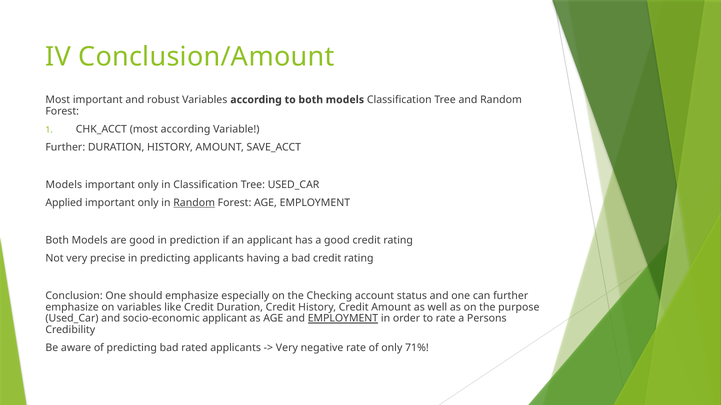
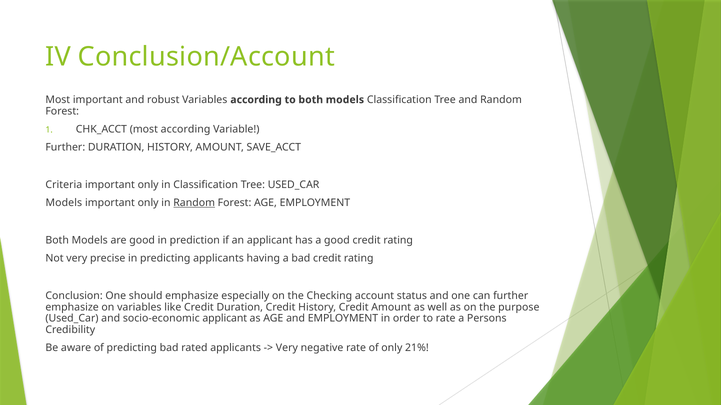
Conclusion/Amount: Conclusion/Amount -> Conclusion/Account (206, 57)
Models: Models -> Criteria (64, 185)
Applied: Applied -> Models (64, 203)
EMPLOYMENT underline: present -> none (343, 319)
71%: 71% -> 21% (417, 348)
